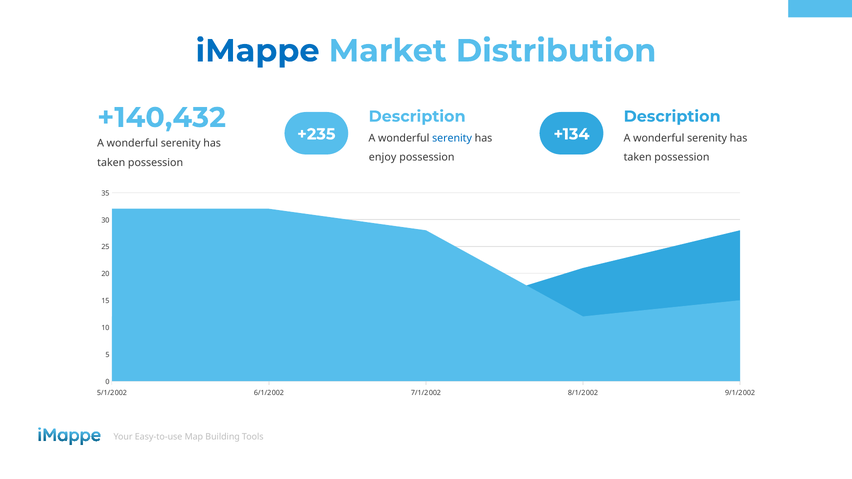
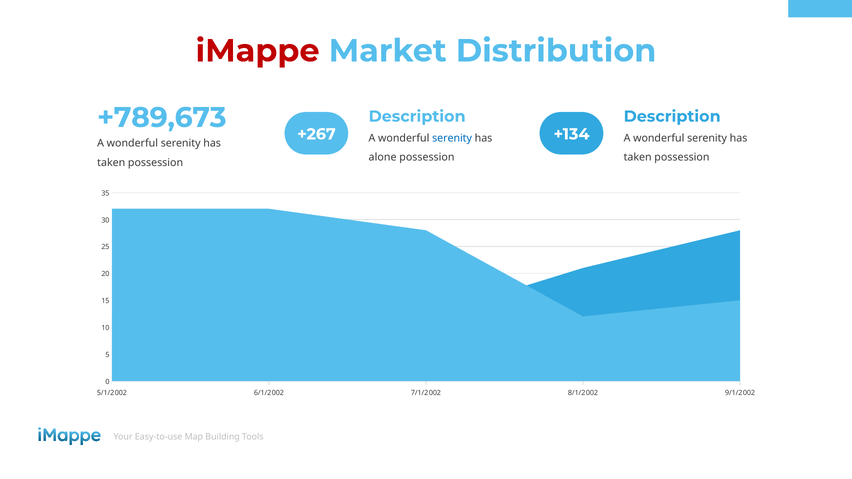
iMappe colour: blue -> red (258, 51)
+140,432: +140,432 -> +789,673 (162, 118)
+235: +235 -> +267 (316, 134)
enjoy: enjoy -> alone (383, 157)
